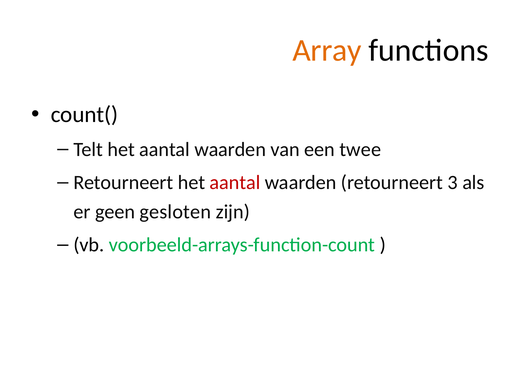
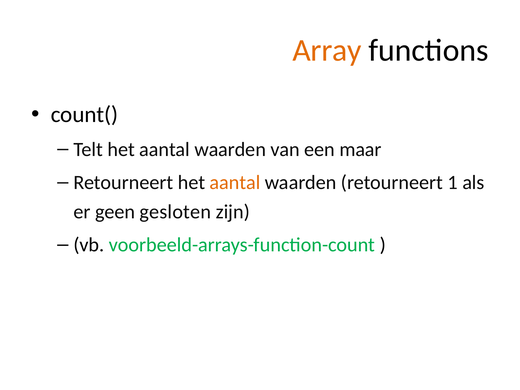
twee: twee -> maar (360, 149)
aantal colour: red -> orange (235, 183)
3: 3 -> 1 (453, 183)
